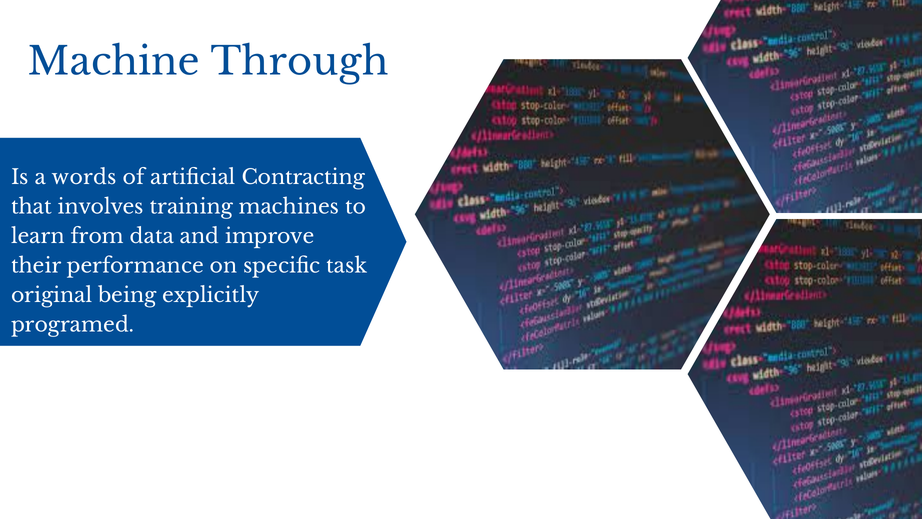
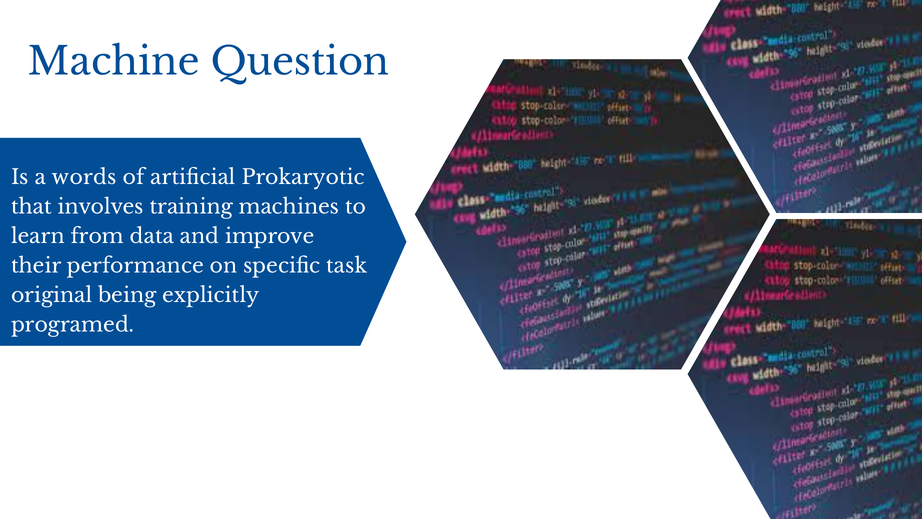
Through: Through -> Question (300, 62)
Contracting: Contracting -> Prokaryotic (303, 177)
